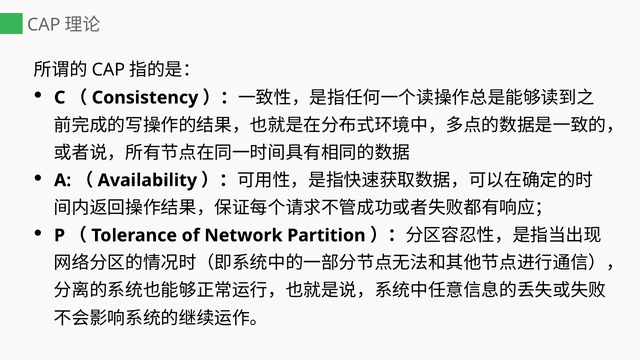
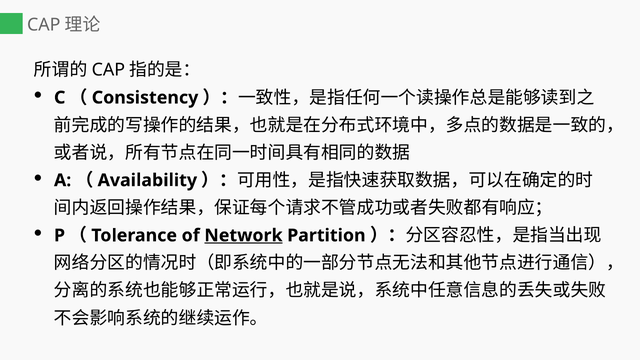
Network underline: none -> present (243, 235)
